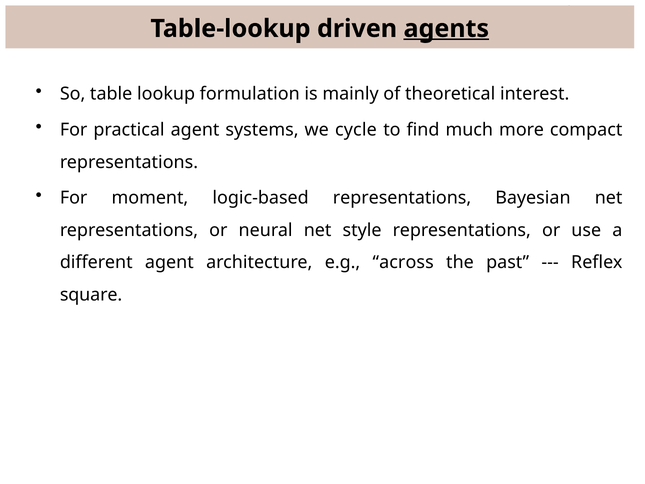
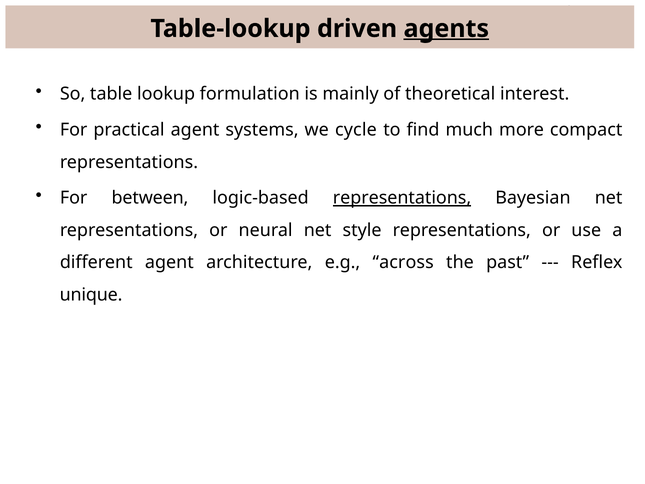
moment: moment -> between (150, 198)
representations underline: none -> present (402, 198)
square: square -> unique (91, 295)
